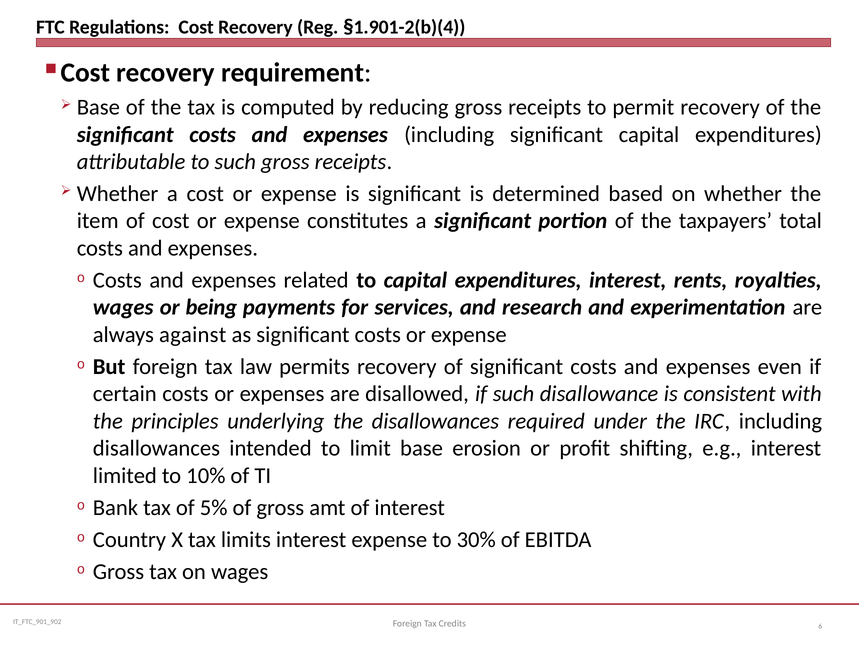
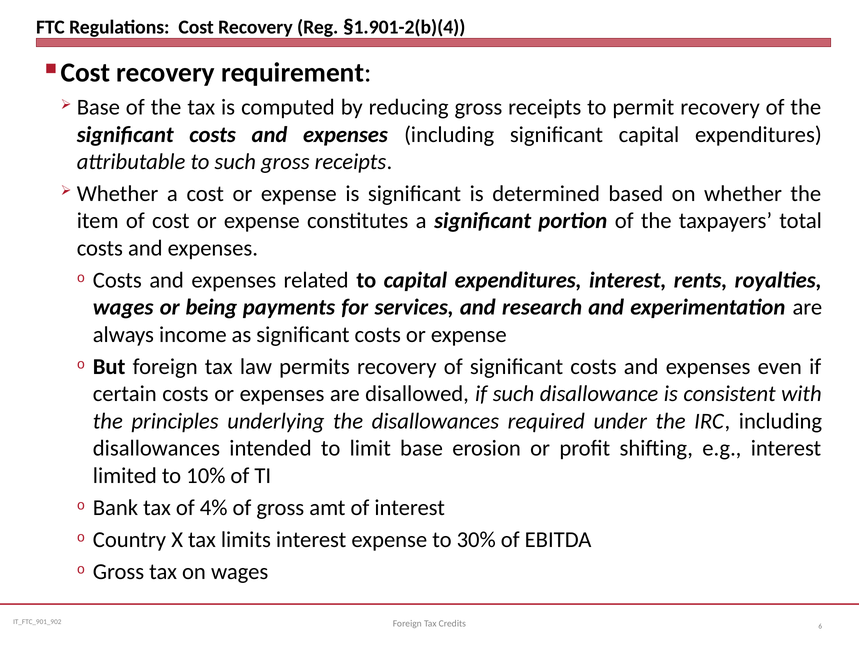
against: against -> income (193, 334)
5%: 5% -> 4% (214, 507)
